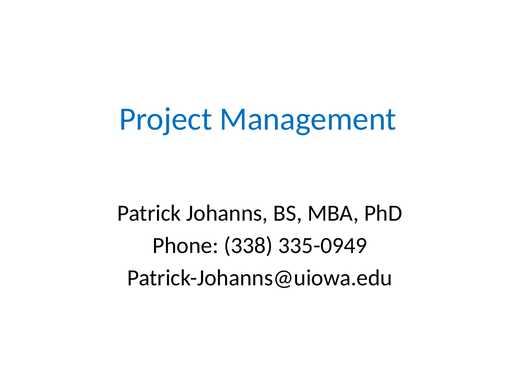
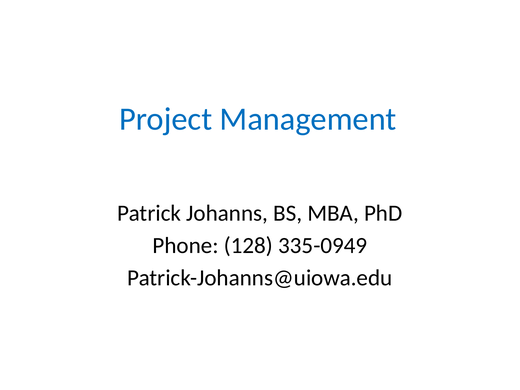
338: 338 -> 128 (248, 245)
